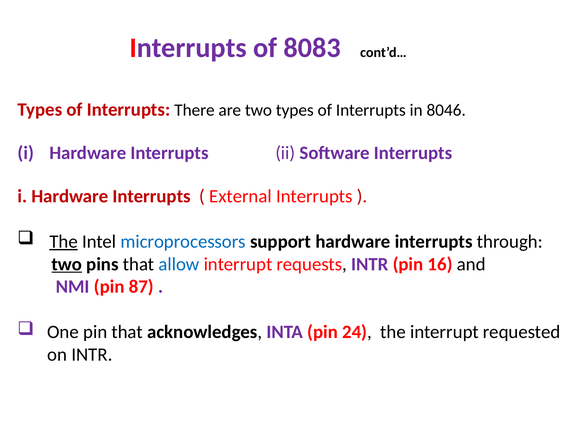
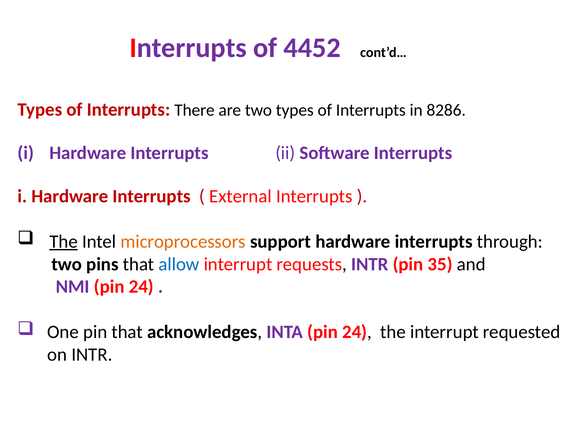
8083: 8083 -> 4452 (312, 48)
8046: 8046 -> 8286 (446, 110)
microprocessors colour: blue -> orange (183, 241)
two underline: present -> none (67, 264)
16: 16 -> 35 (440, 264)
NMI pin 87: 87 -> 24 (141, 287)
